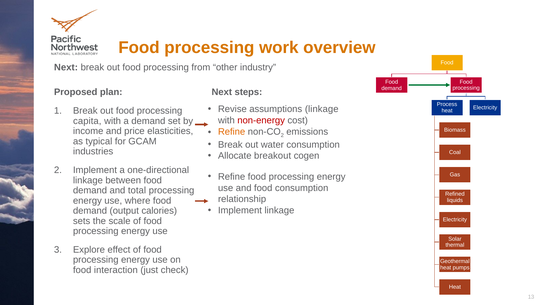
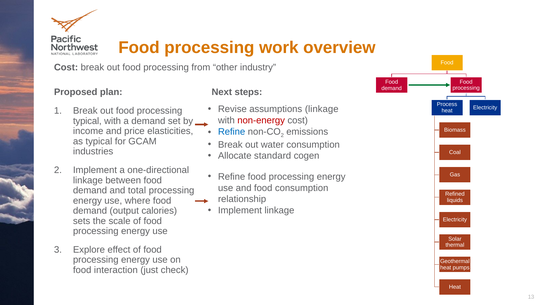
Next: Next -> Cost (66, 67)
capita: capita -> typical (87, 121)
Refine colour: orange -> blue (232, 131)
breakout: breakout -> standard (273, 156)
